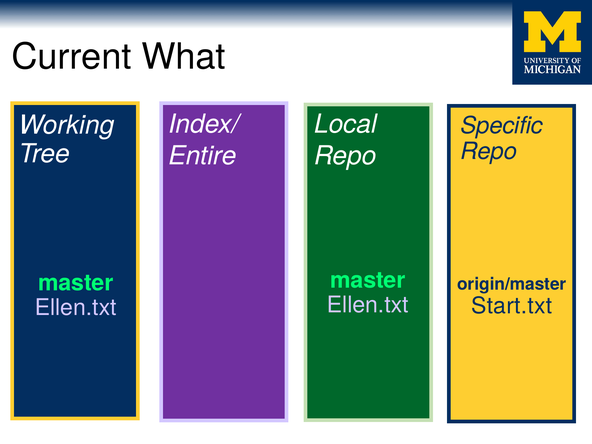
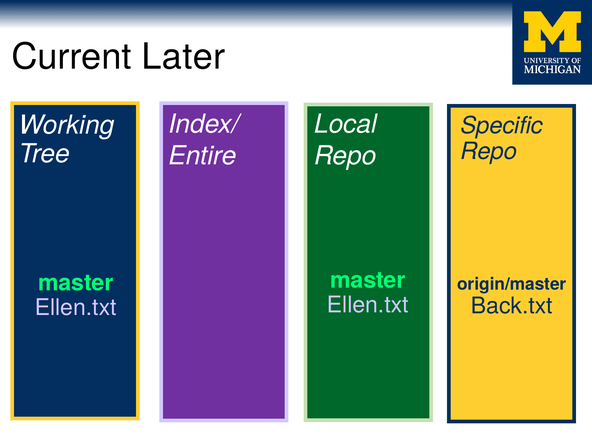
What: What -> Later (183, 57)
Start.txt: Start.txt -> Back.txt (512, 306)
